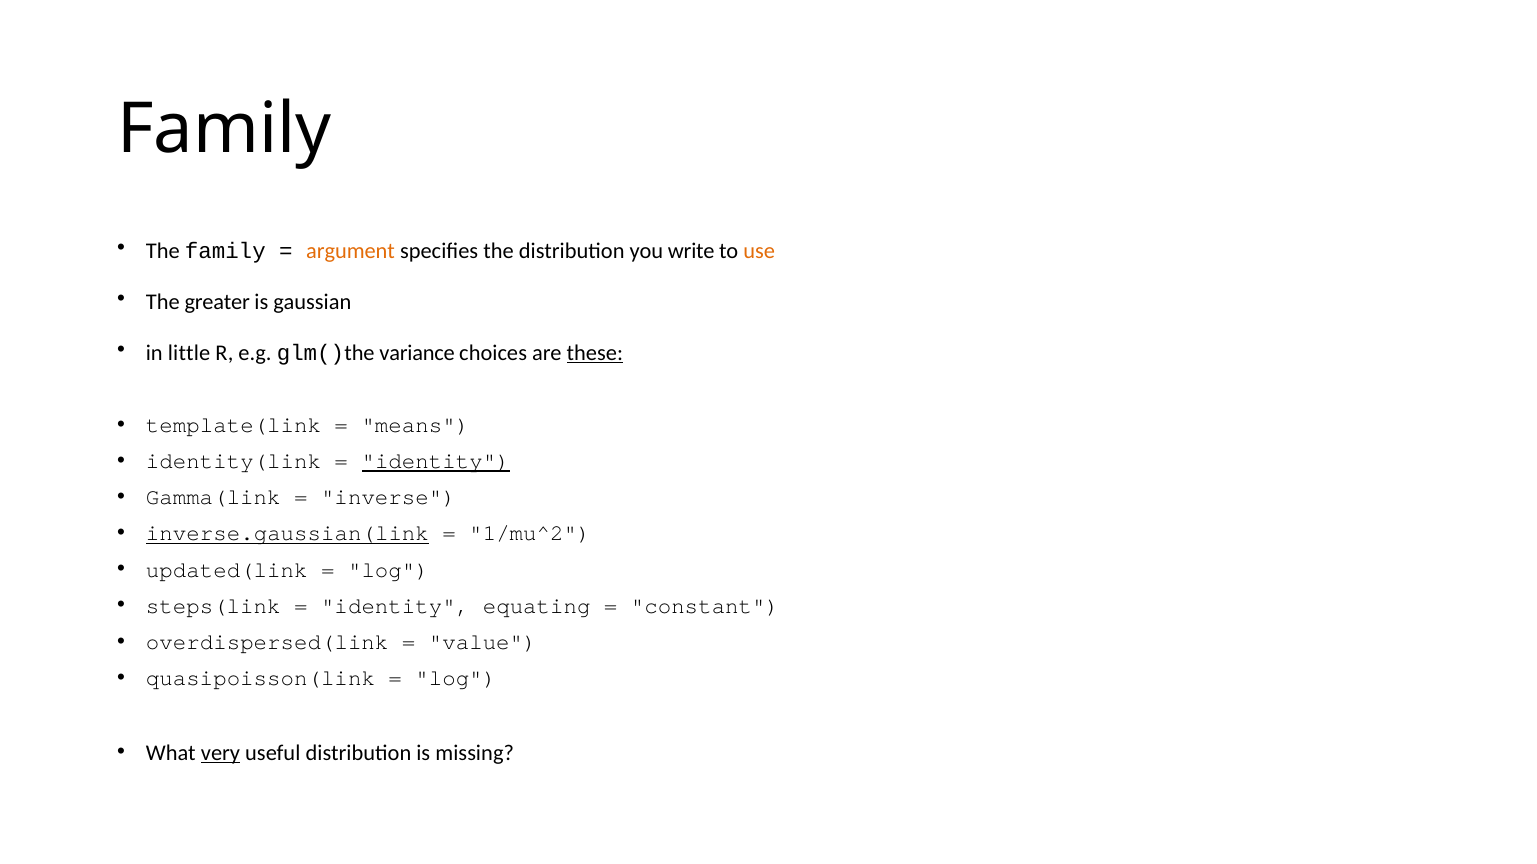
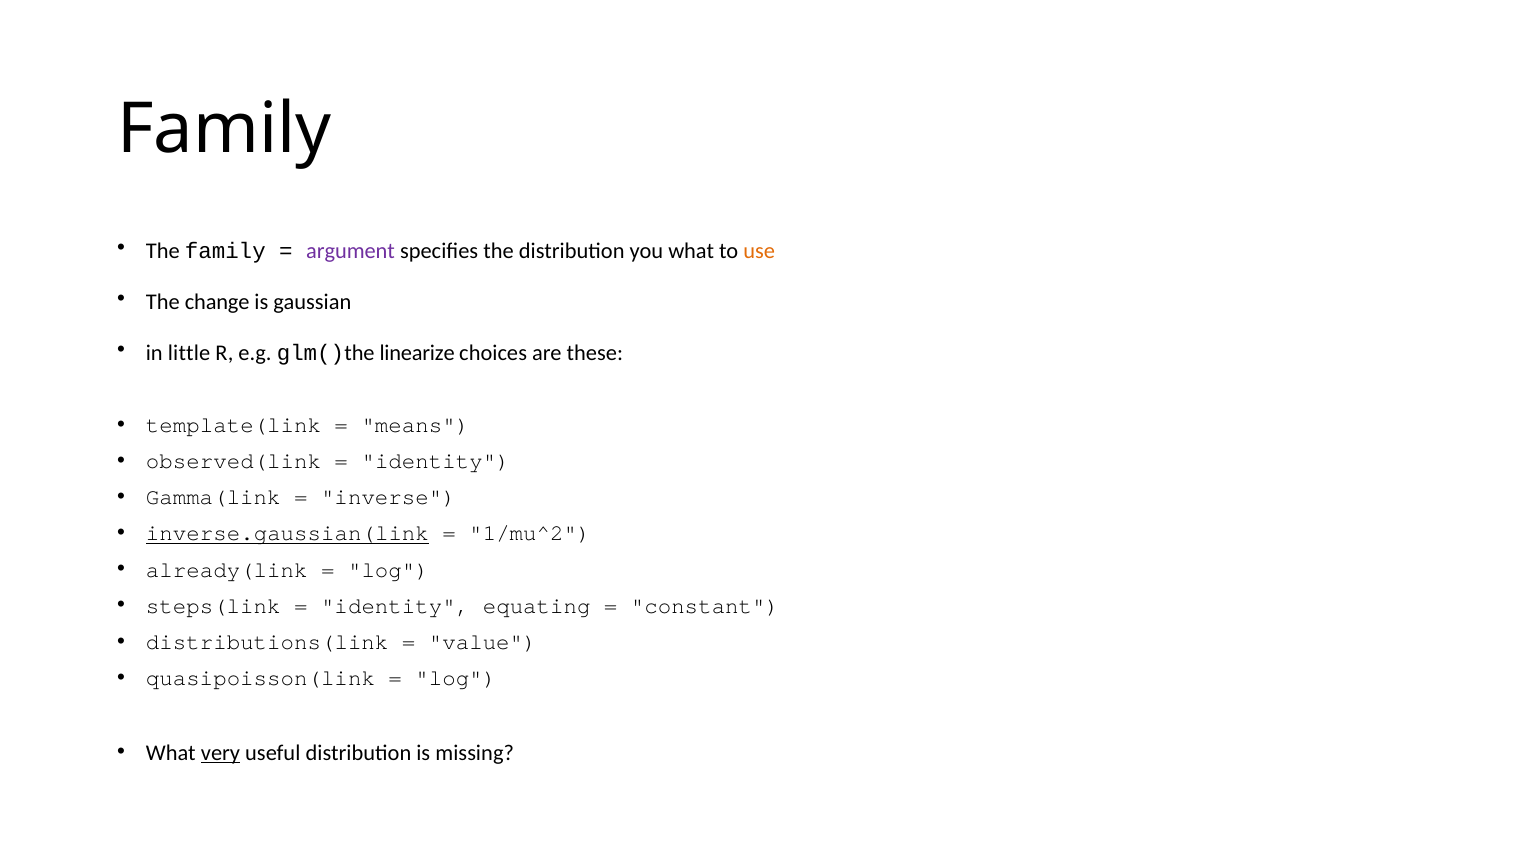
argument colour: orange -> purple (351, 251)
you write: write -> what (691, 251)
greater: greater -> change (217, 302)
variance: variance -> linearize (417, 353)
these underline: present -> none (595, 353)
identity(link: identity(link -> observed(link (234, 462)
identity underline: present -> none (436, 462)
updated(link: updated(link -> already(link (227, 570)
overdispersed(link: overdispersed(link -> distributions(link (267, 642)
